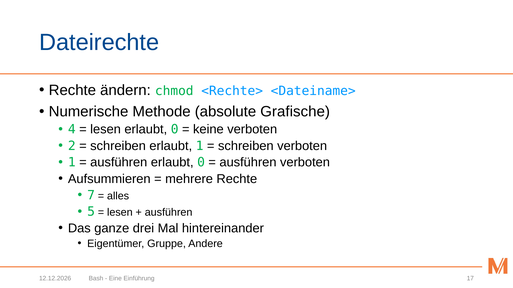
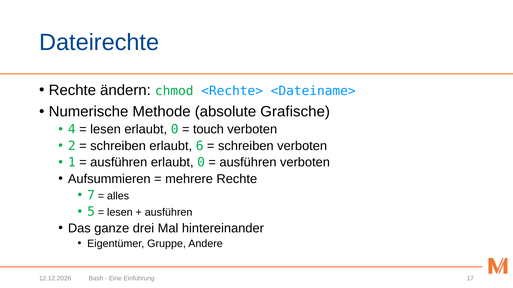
keine: keine -> touch (208, 130)
erlaubt 1: 1 -> 6 (200, 146)
